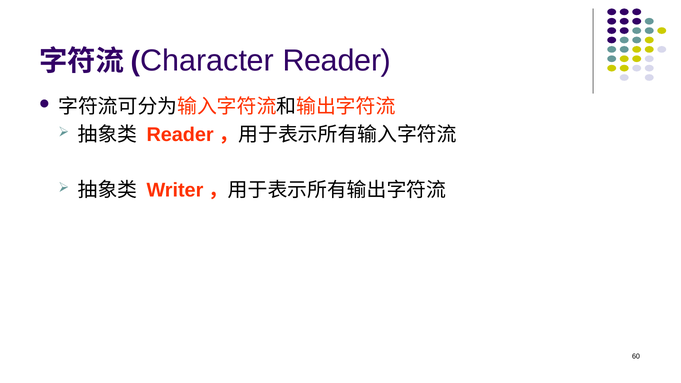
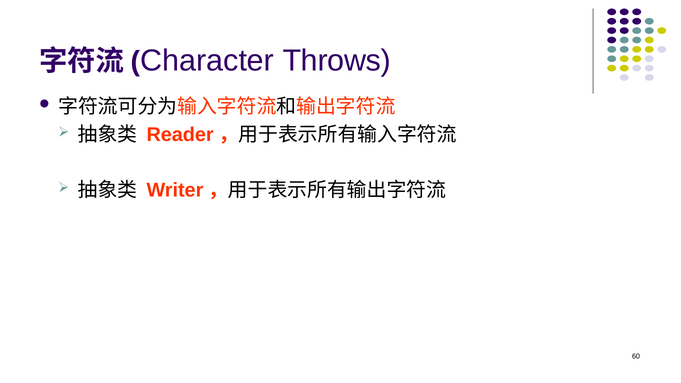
Reader: Reader -> Throws (337, 60)
